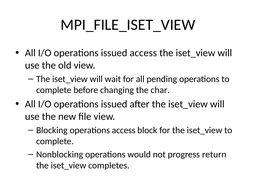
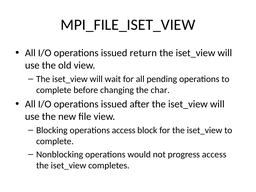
issued access: access -> return (143, 53)
progress return: return -> access (214, 154)
